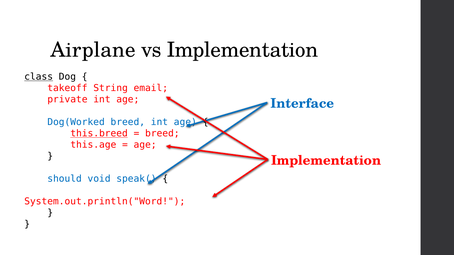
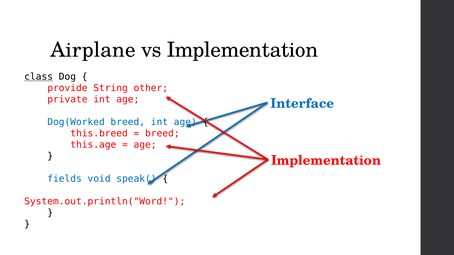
takeoff: takeoff -> provide (67, 88)
email: email -> other (151, 88)
this.breed underline: present -> none (99, 134)
should: should -> fields (65, 179)
